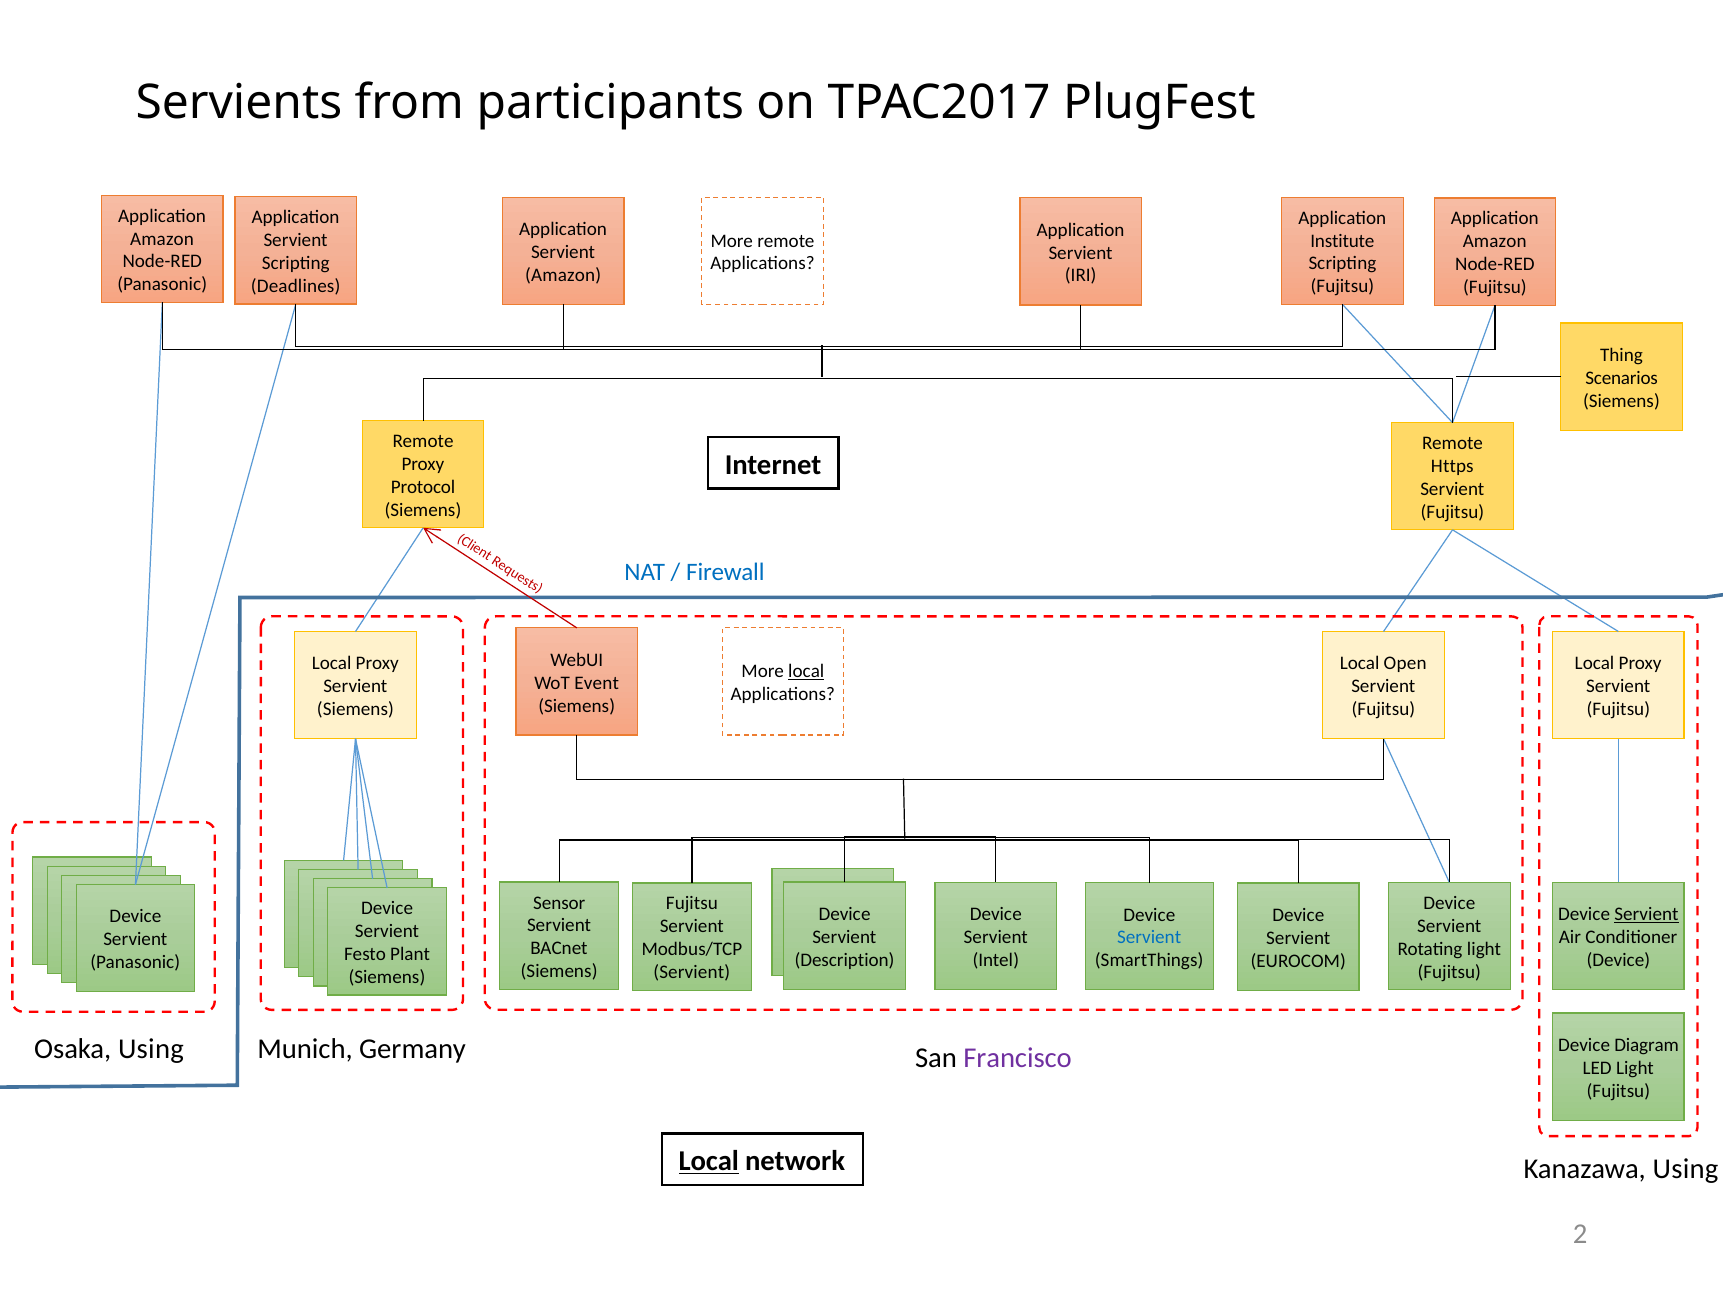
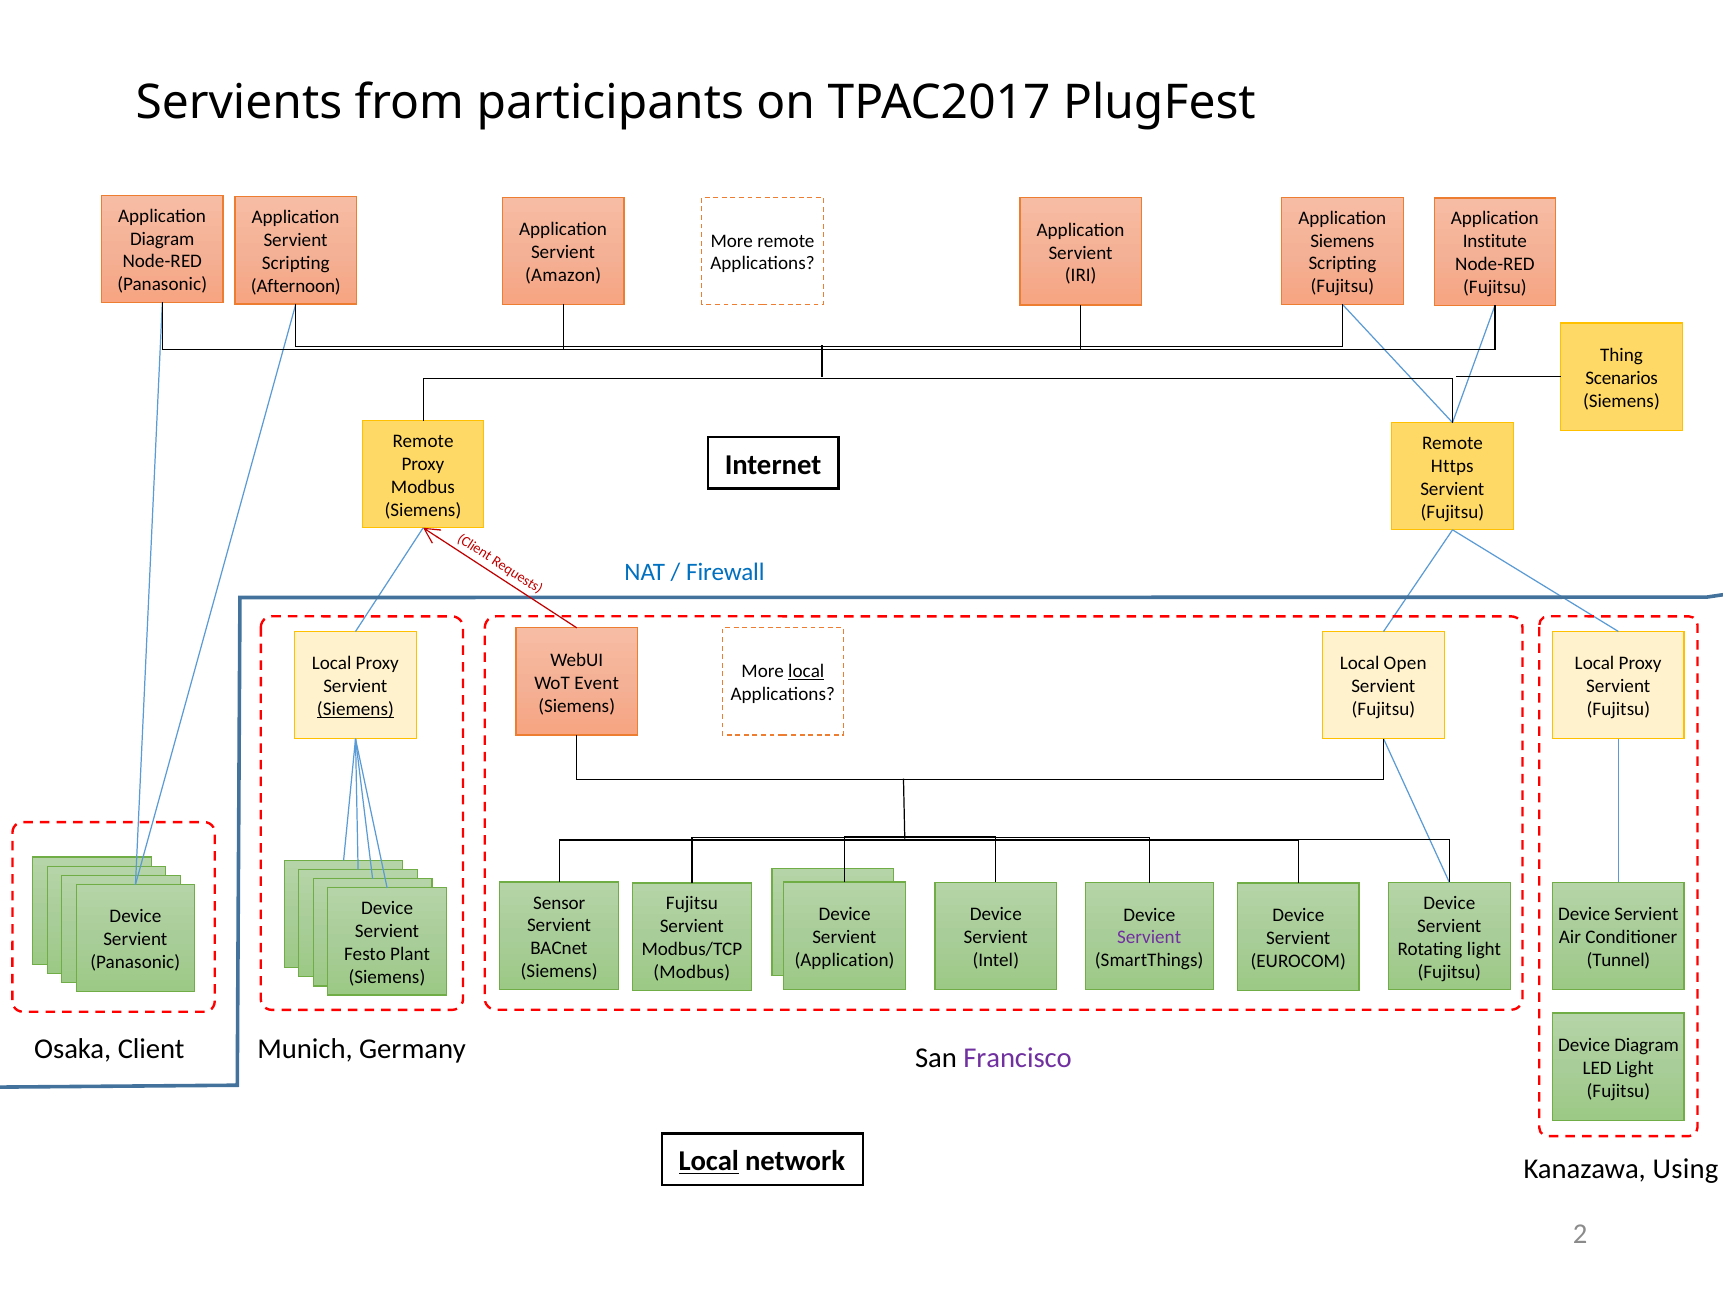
Amazon: Amazon -> Diagram (162, 239)
Institute: Institute -> Siemens (1342, 241)
Amazon: Amazon -> Institute (1495, 242)
Deadlines: Deadlines -> Afternoon (296, 286)
Protocol: Protocol -> Modbus (423, 487)
Siemens underline: none -> present (355, 709)
Servient underline: present -> none (1646, 915)
Servient colour: blue -> purple (1149, 938)
Description: Description -> Application (844, 960)
Device: Device -> Tunnel (1618, 961)
Servient: Servient -> Modbus (692, 973)
Osaka Using: Using -> Client (151, 1049)
